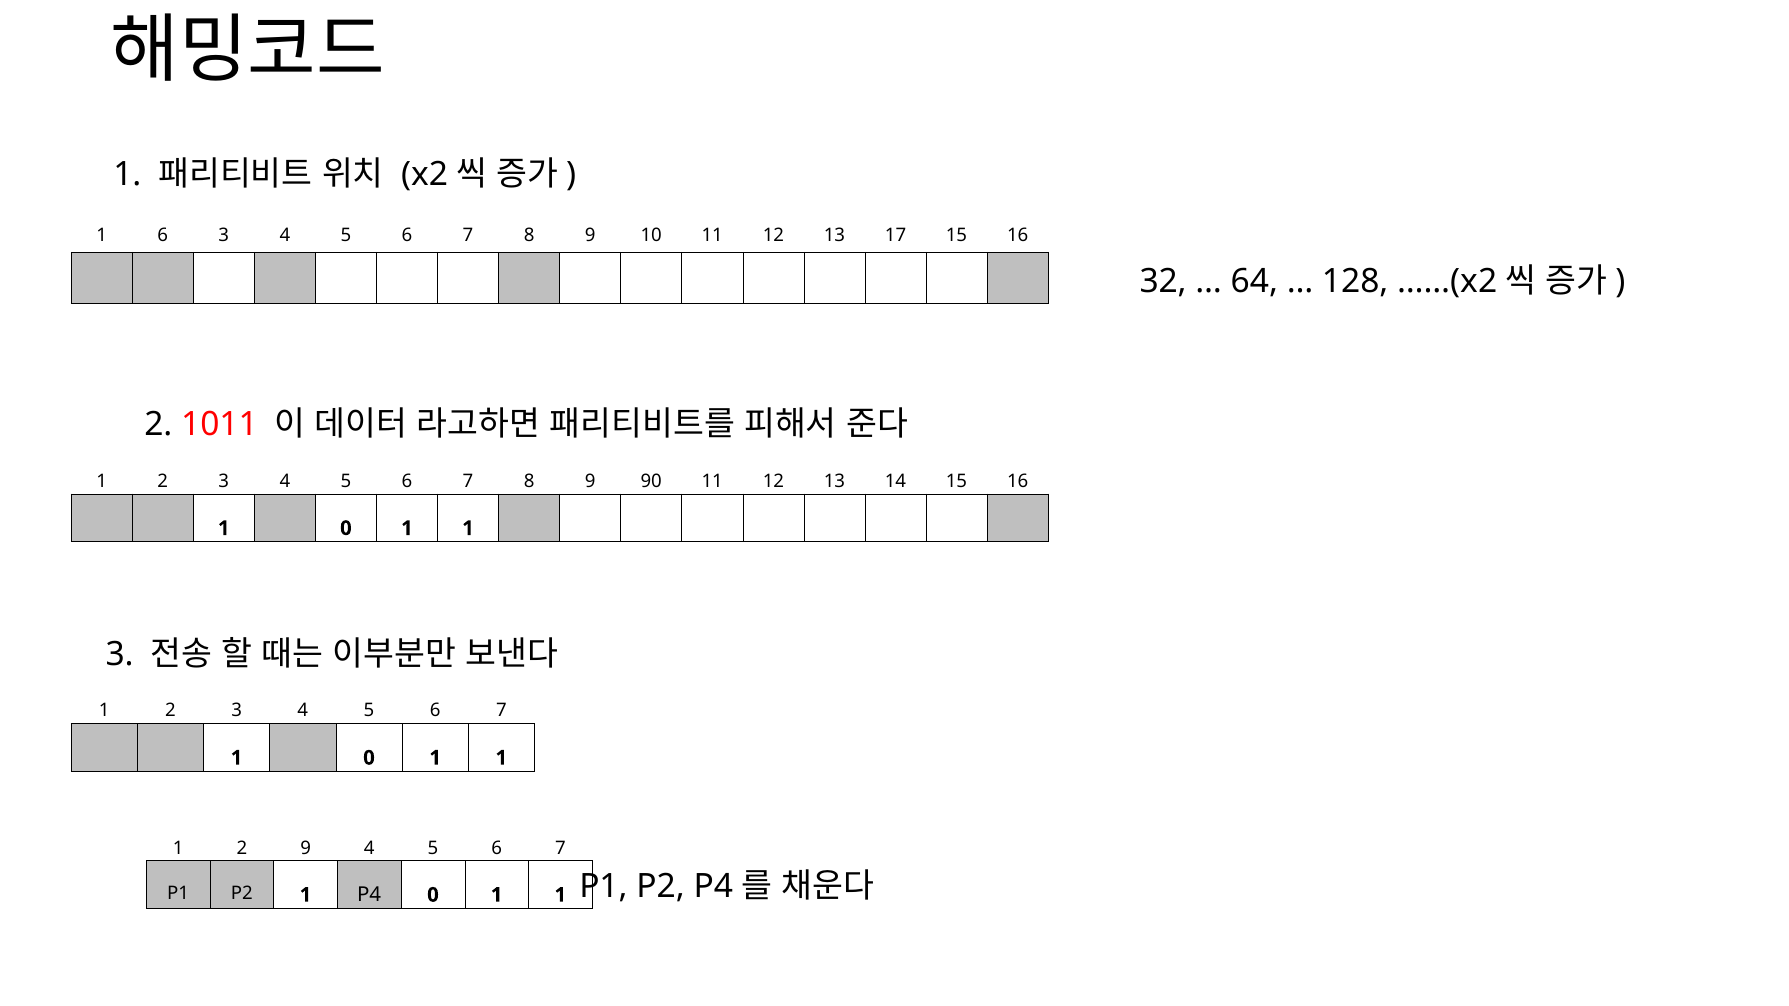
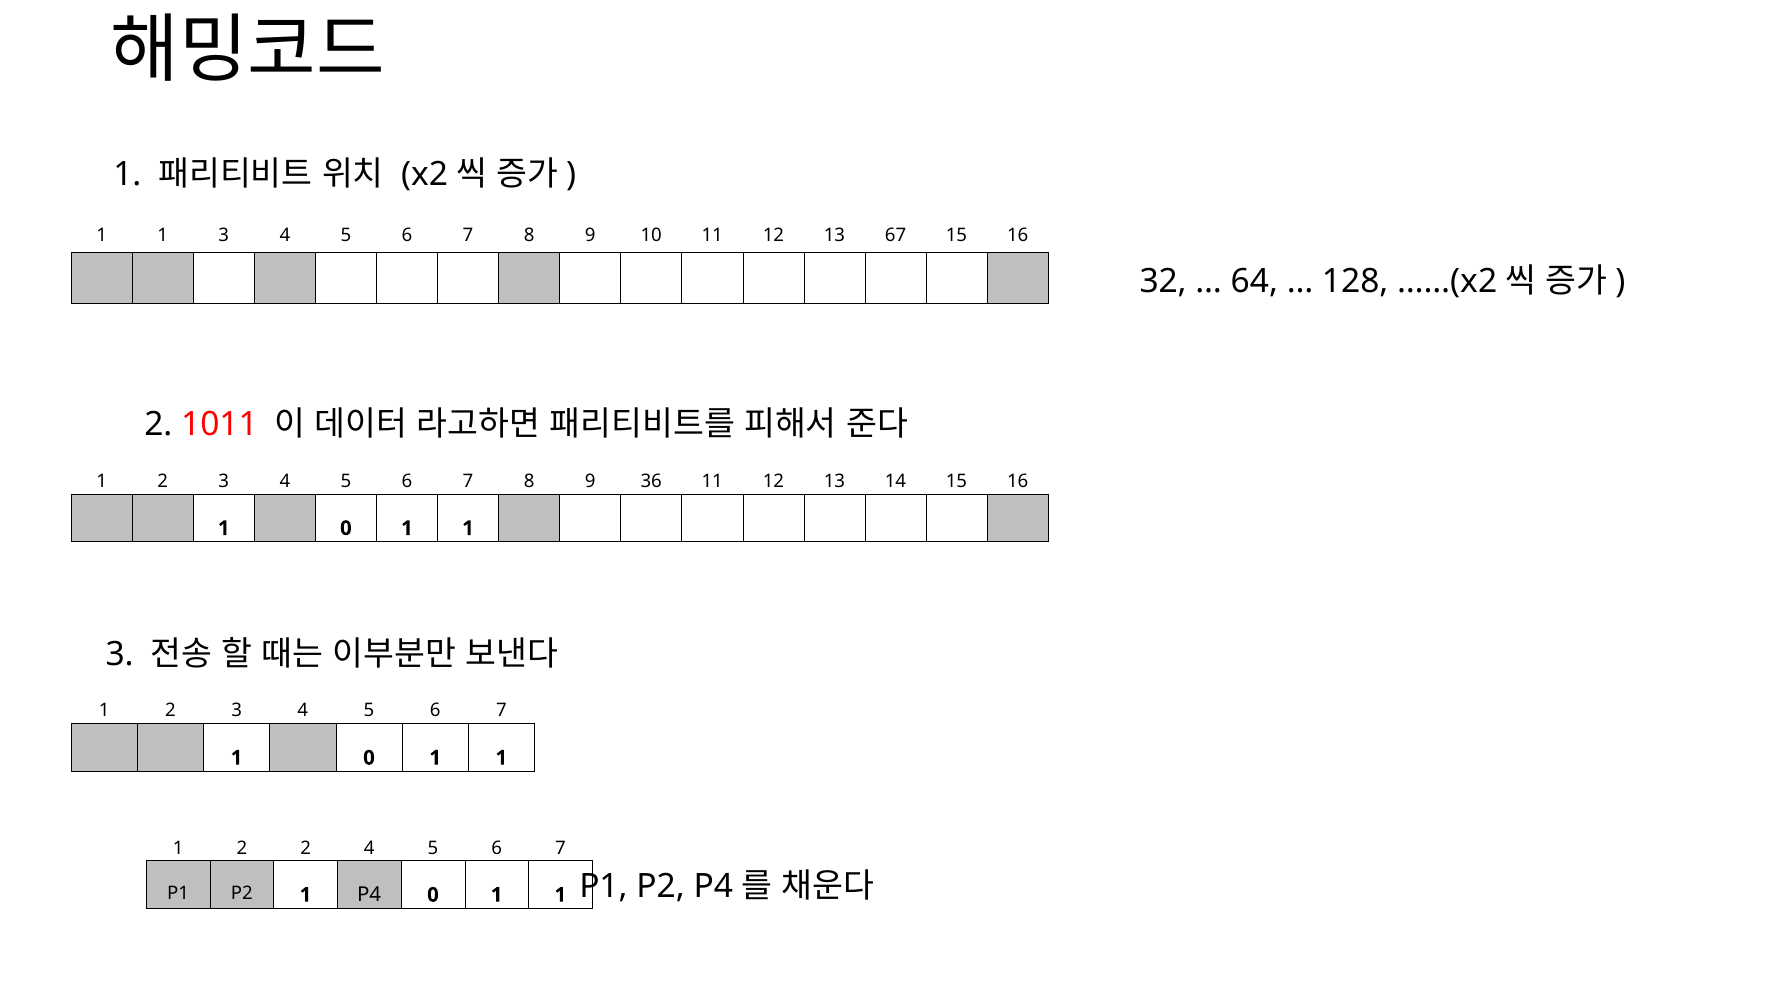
6: 6 -> 1 (163, 235)
17: 17 -> 67 (896, 235)
90: 90 -> 36 (651, 481)
2 9: 9 -> 2 (306, 848)
